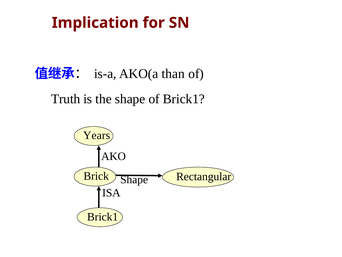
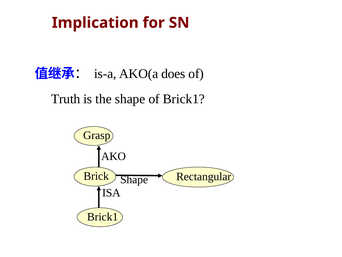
than: than -> does (173, 74)
Years: Years -> Grasp (97, 135)
